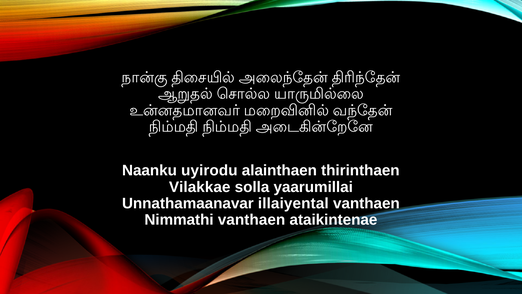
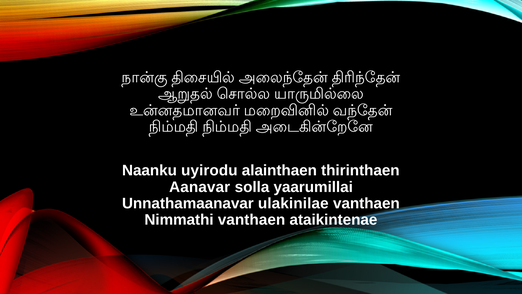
Vilakkae: Vilakkae -> Aanavar (200, 187)
illaiyental: illaiyental -> ulakinilae (293, 203)
